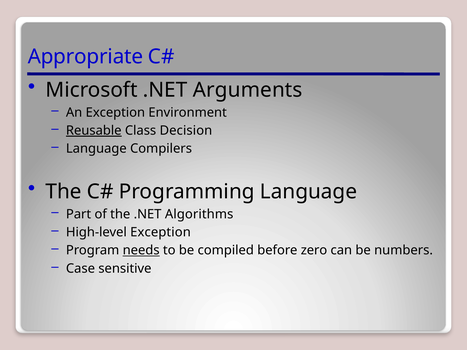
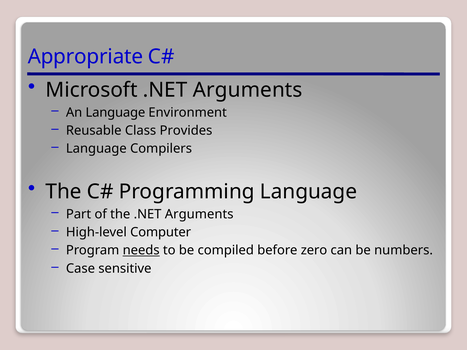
An Exception: Exception -> Language (115, 112)
Reusable underline: present -> none (94, 131)
Decision: Decision -> Provides (186, 131)
the .NET Algorithms: Algorithms -> Arguments (199, 214)
High-level Exception: Exception -> Computer (161, 232)
